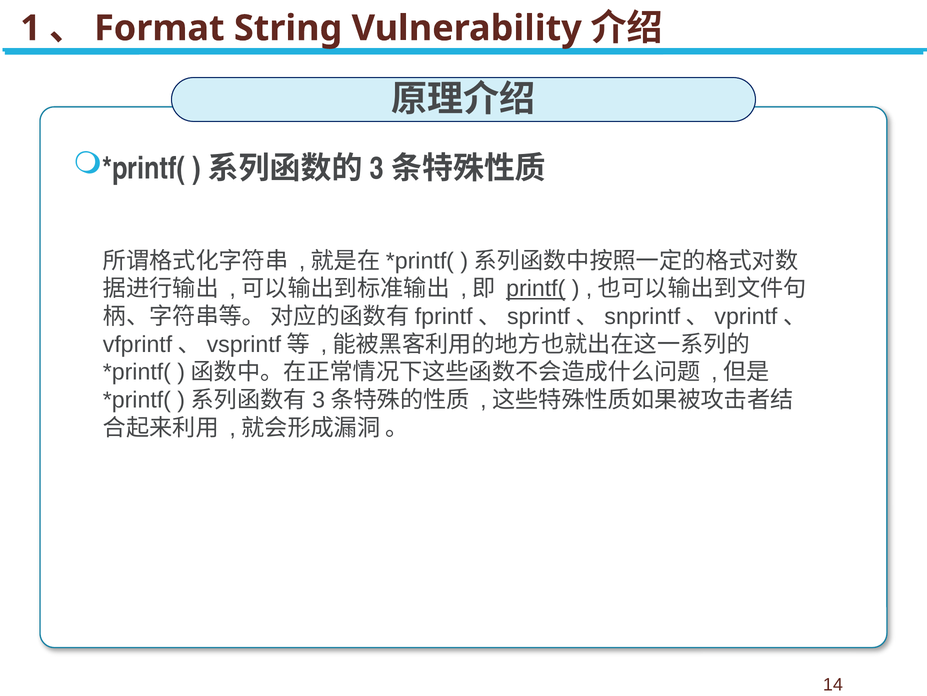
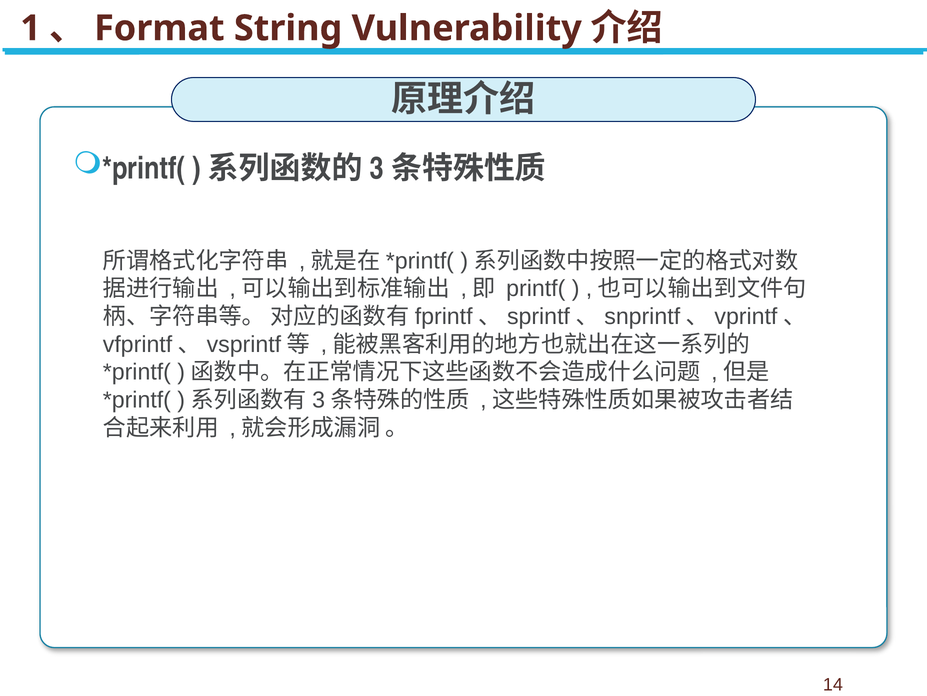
printf( underline: present -> none (536, 288)
